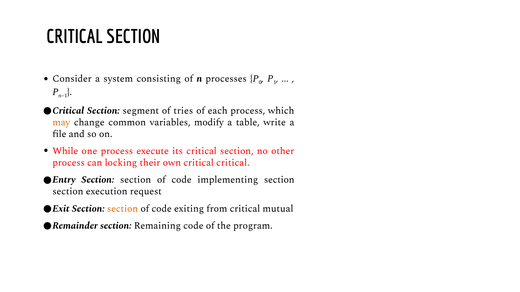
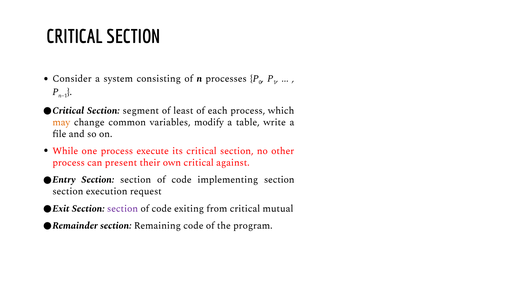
tries: tries -> least (183, 111)
locking: locking -> present (121, 163)
critical critical: critical -> against (233, 163)
section colour: orange -> purple (123, 209)
